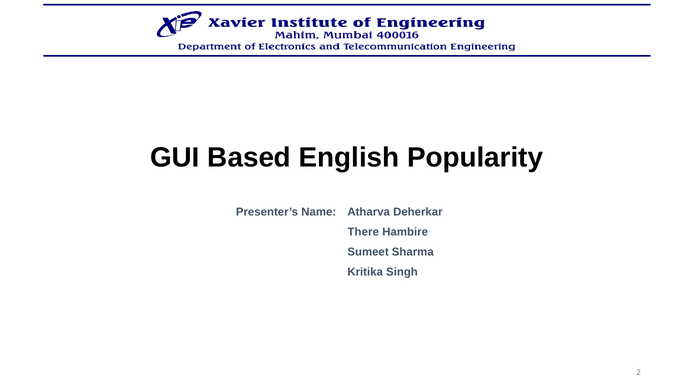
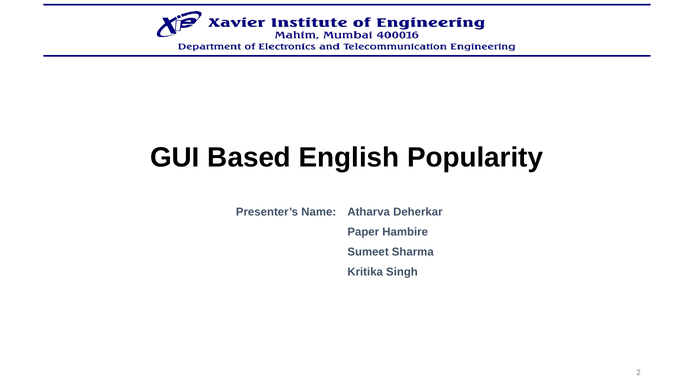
There: There -> Paper (363, 232)
